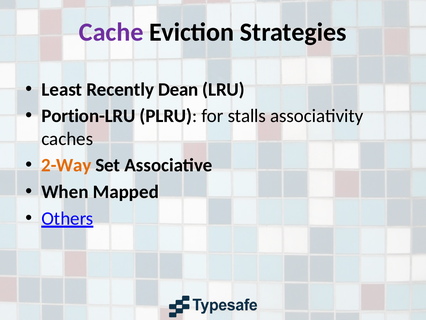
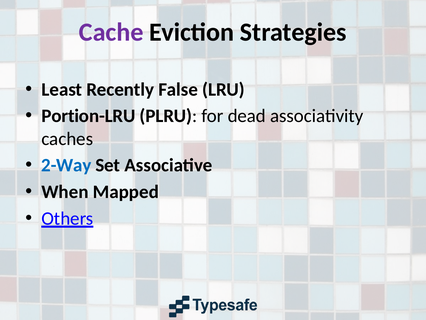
Dean: Dean -> False (178, 89)
stalls: stalls -> dead (247, 116)
2-Way colour: orange -> blue (66, 165)
